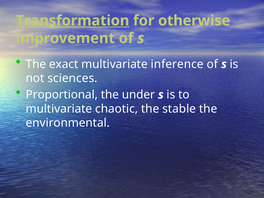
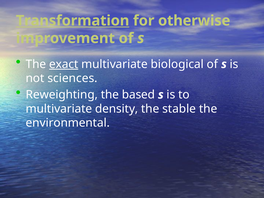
exact underline: none -> present (64, 64)
inference: inference -> biological (177, 64)
Proportional: Proportional -> Reweighting (62, 95)
under: under -> based (138, 95)
chaotic: chaotic -> density (117, 109)
